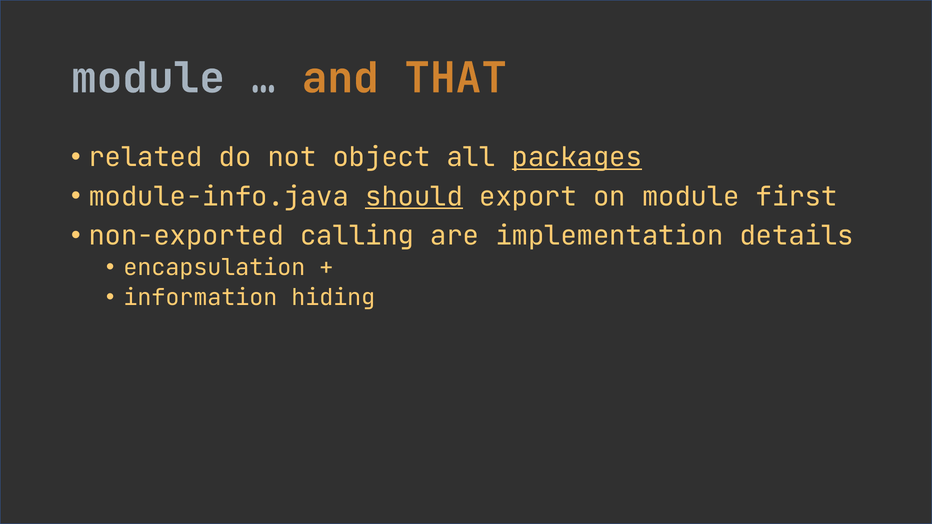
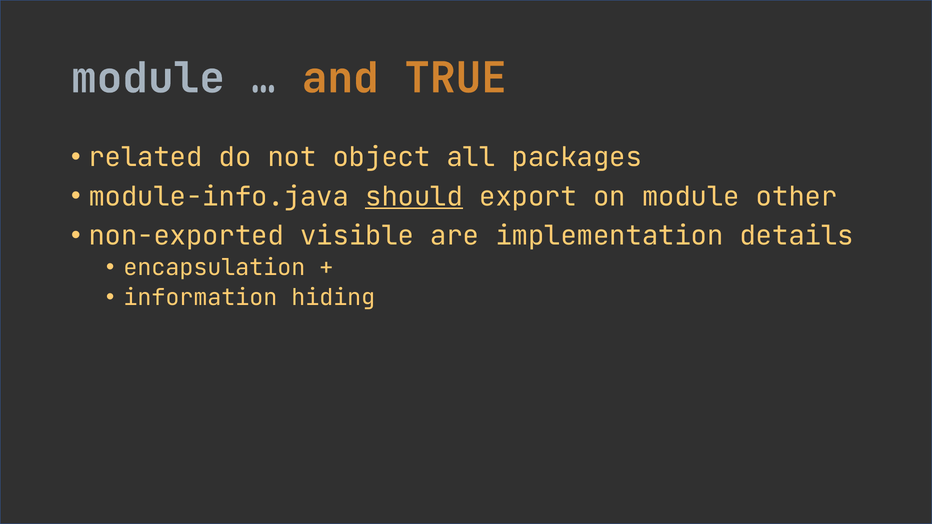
THAT: THAT -> TRUE (456, 78)
packages underline: present -> none (577, 158)
first: first -> other (797, 197)
calling: calling -> visible (357, 236)
